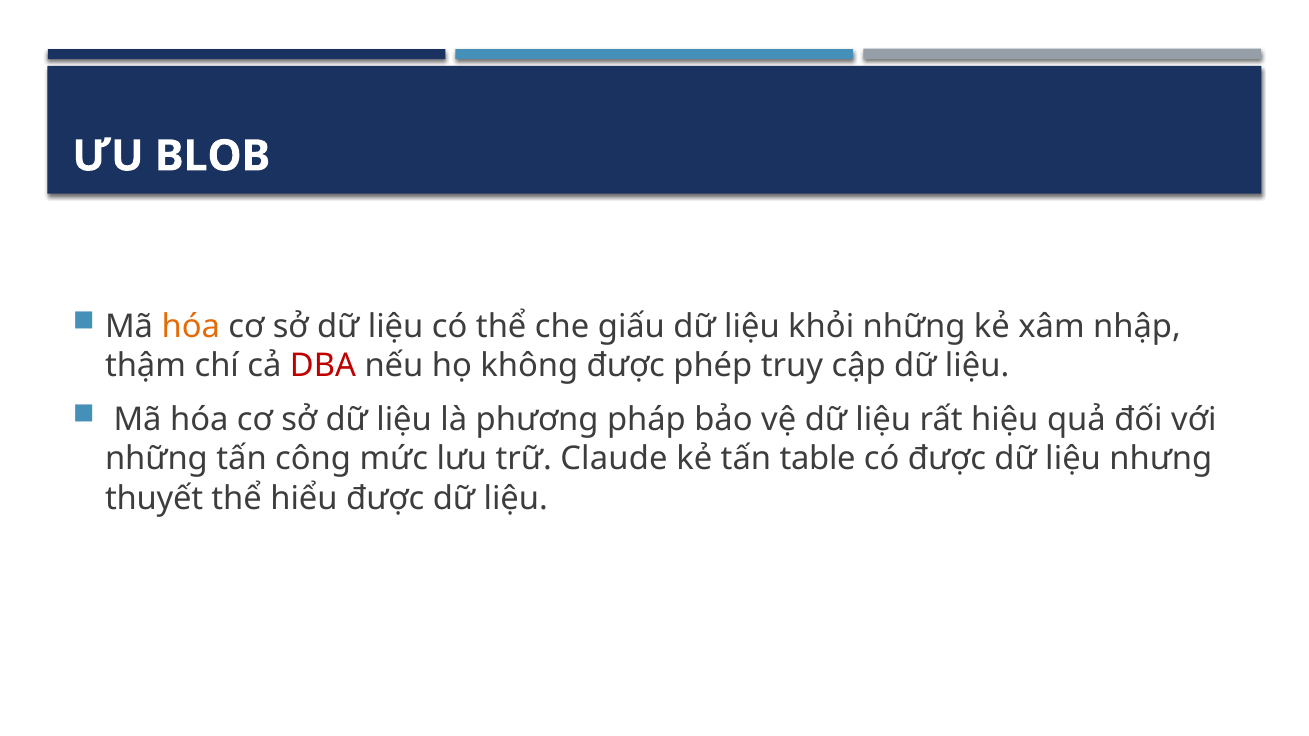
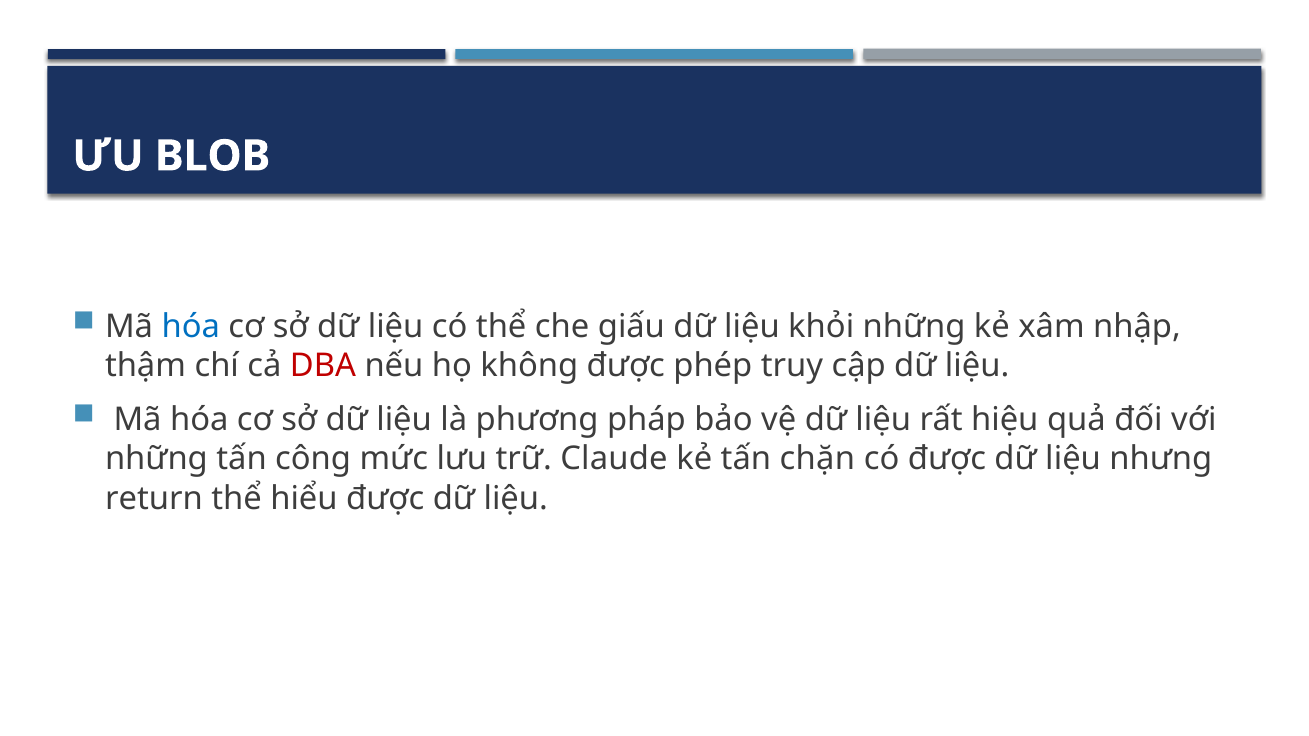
hóa colour: orange -> blue (191, 327)
table: table -> chặn (817, 459)
thuyết: thuyết -> return (154, 498)
